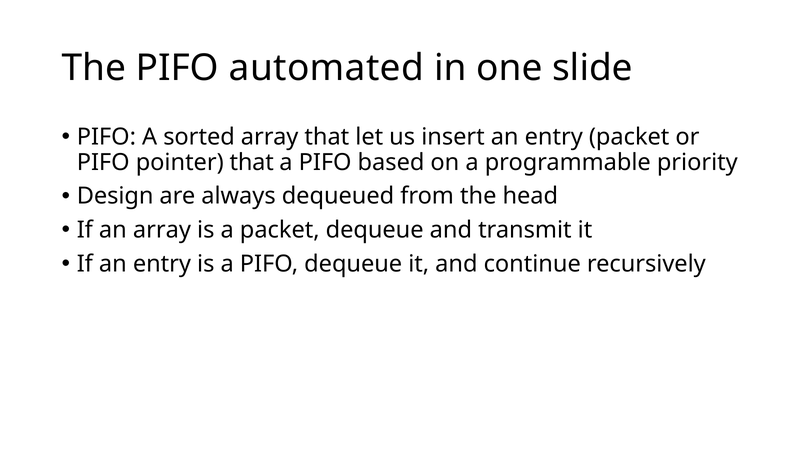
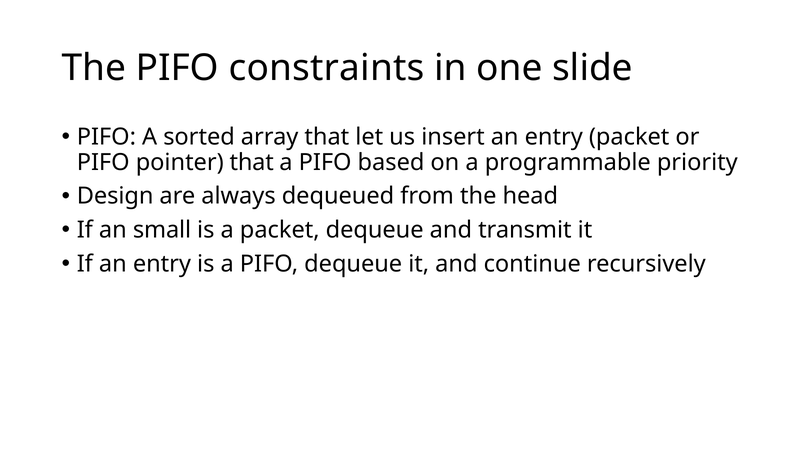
automated: automated -> constraints (327, 68)
an array: array -> small (162, 230)
